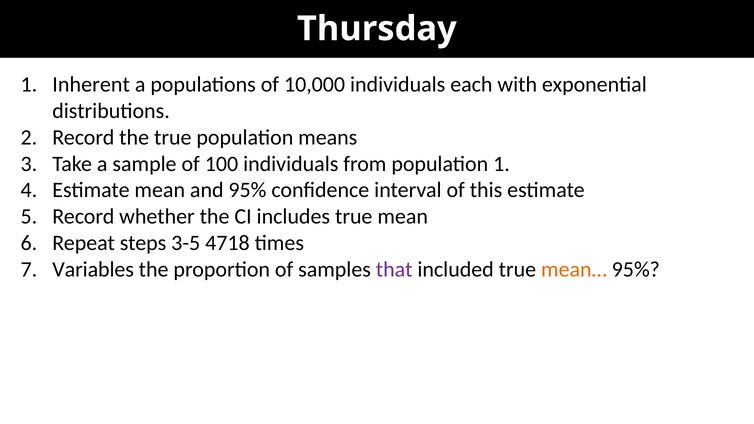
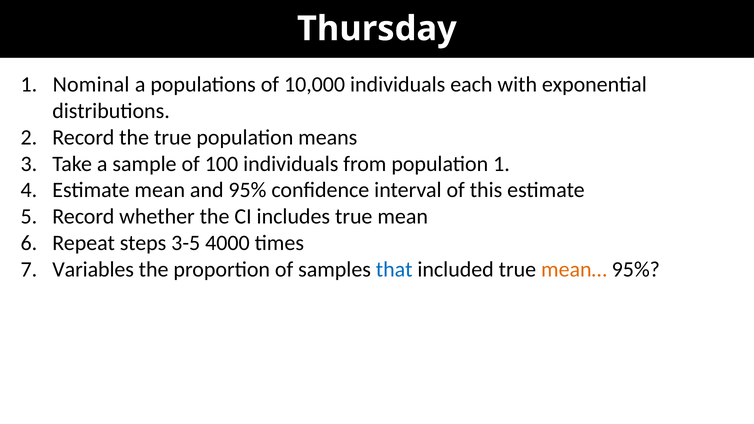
Inherent: Inherent -> Nominal (91, 85)
4718: 4718 -> 4000 (227, 243)
that colour: purple -> blue (394, 269)
